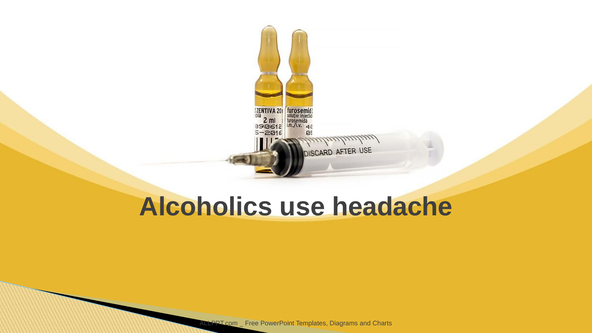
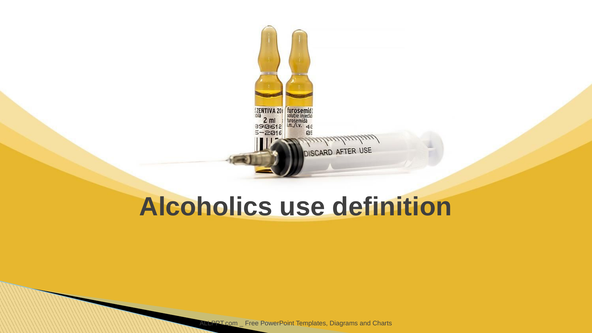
headache: headache -> definition (392, 207)
